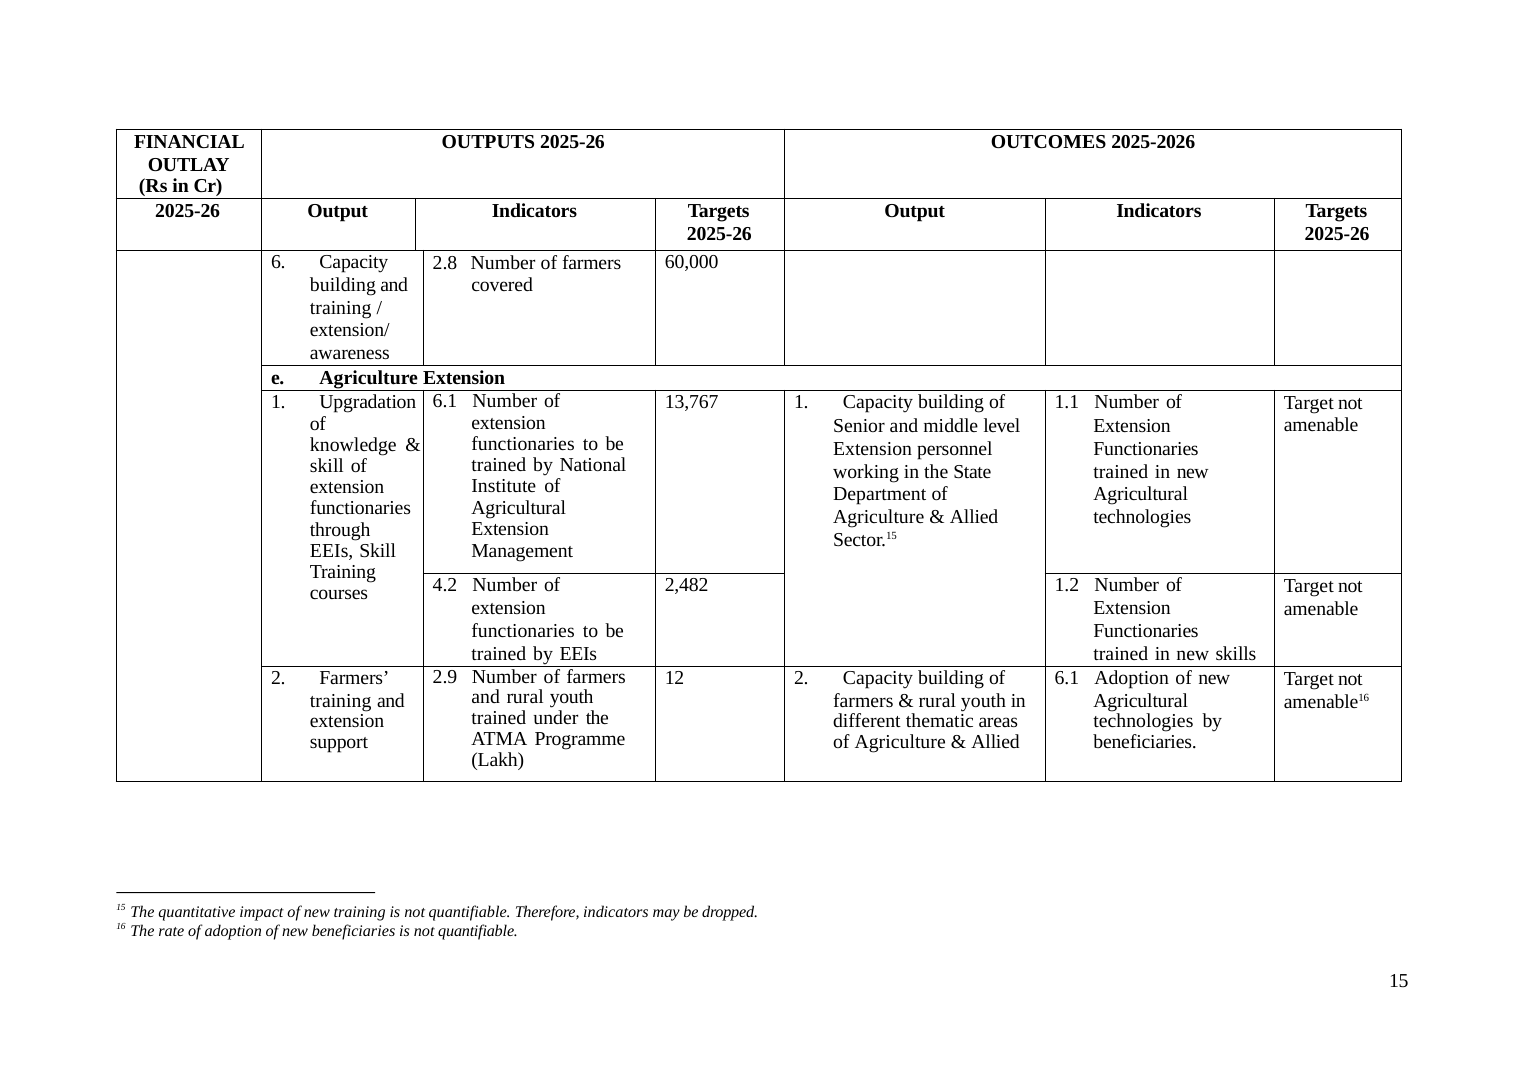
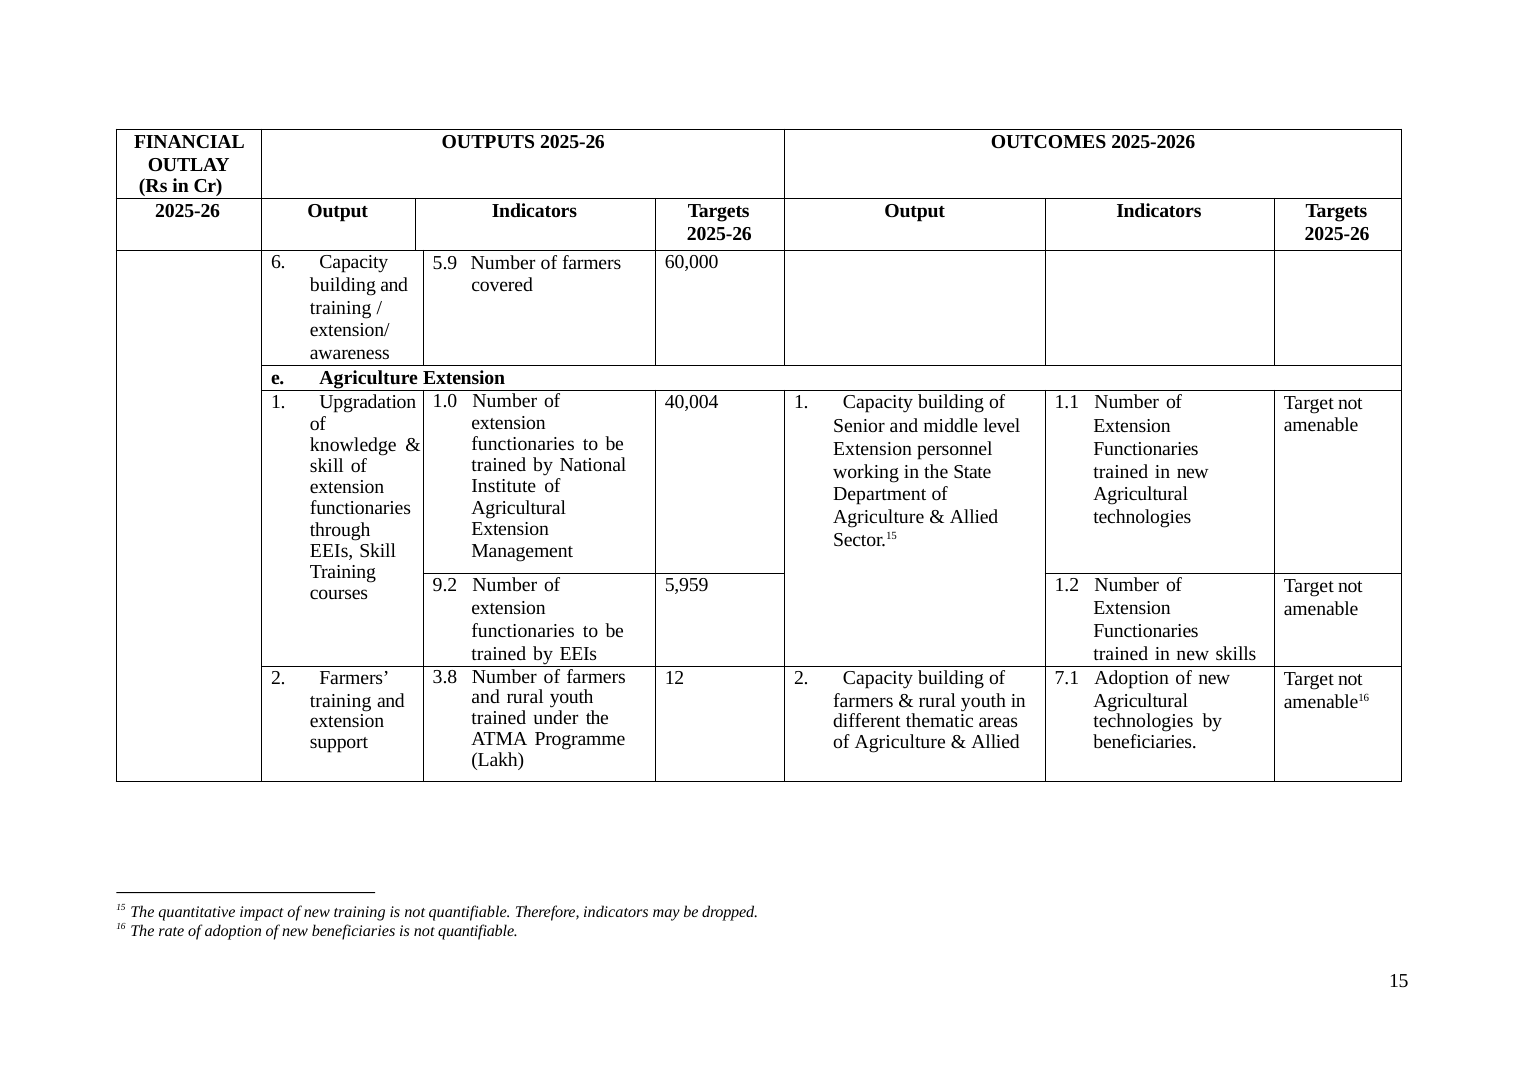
2.8: 2.8 -> 5.9 (445, 263)
6.1: 6.1 -> 1.0 (445, 402)
13,767: 13,767 -> 40,004 (692, 402)
4.2: 4.2 -> 9.2 (445, 585)
2,482: 2,482 -> 5,959 (687, 585)
2.9: 2.9 -> 3.8 (445, 677)
6.1: 6.1 -> 7.1 (1067, 679)
